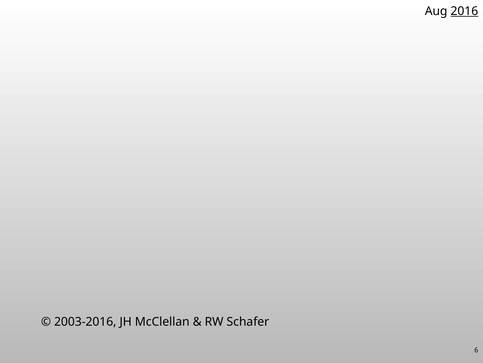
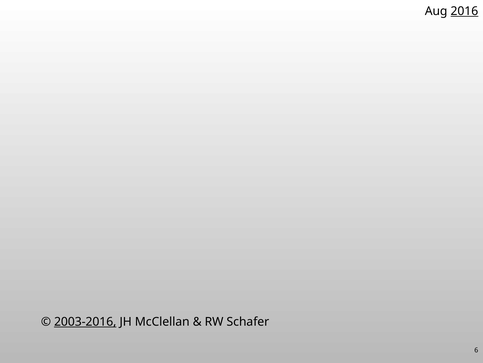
2003-2016 underline: none -> present (85, 321)
